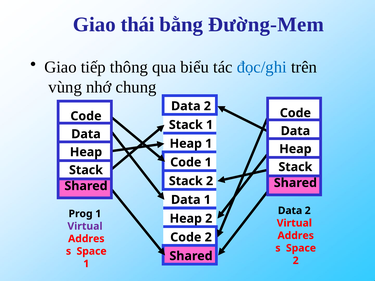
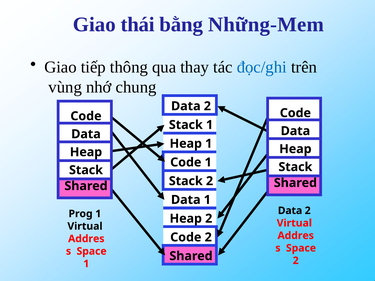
Đường-Mem: Đường-Mem -> Những-Mem (266, 25)
biểu: biểu -> thay (195, 67)
Virtual colour: purple -> black (85, 226)
